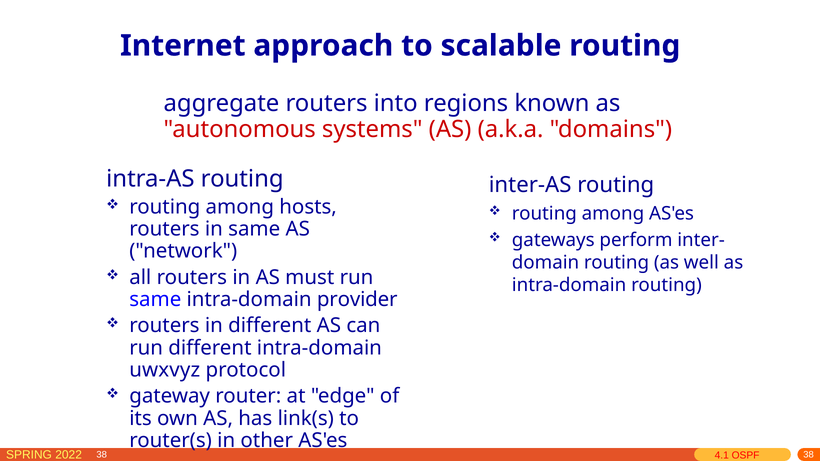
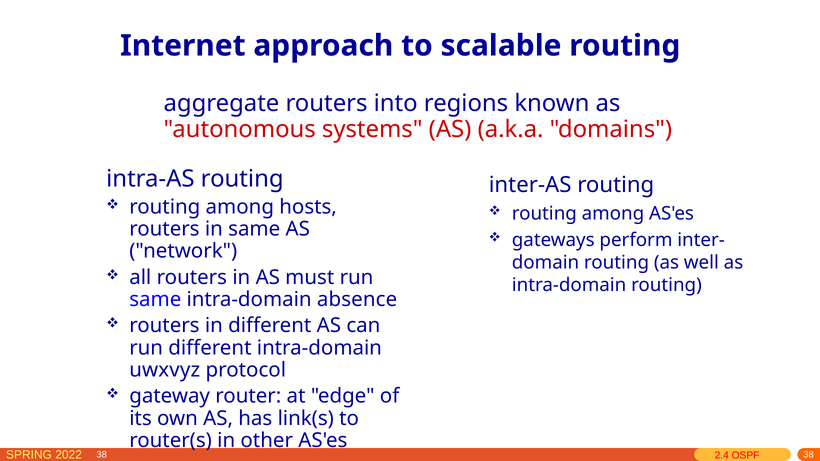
provider: provider -> absence (357, 300)
4.1: 4.1 -> 2.4 (722, 455)
